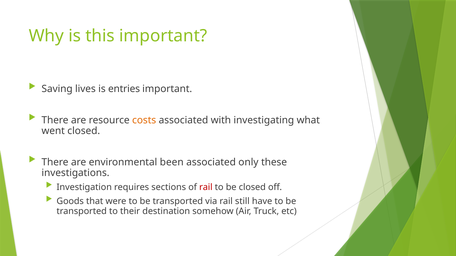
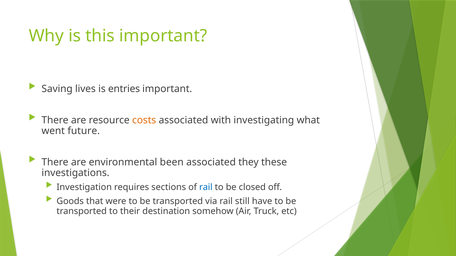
went closed: closed -> future (84, 131)
only: only -> they (249, 163)
rail colour: red -> blue (206, 188)
